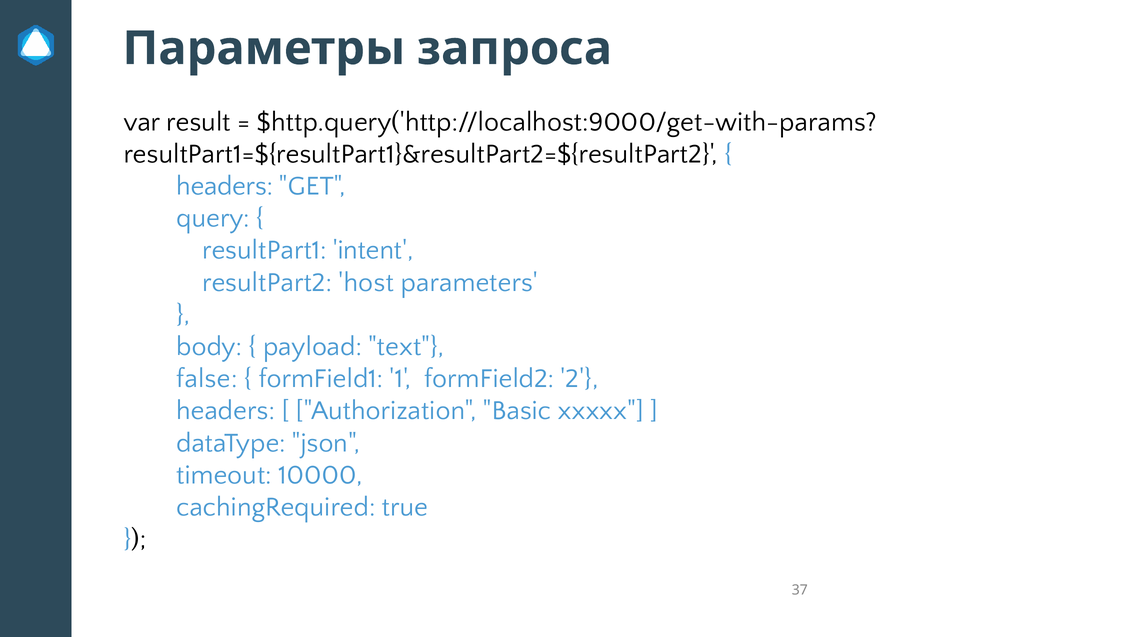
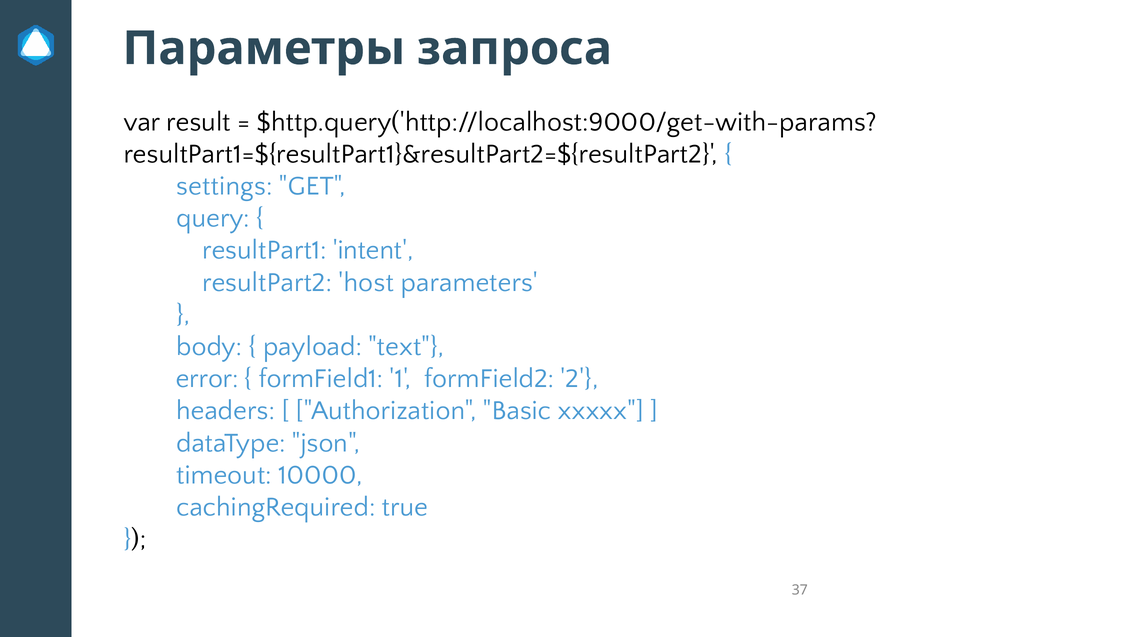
headers: headers -> settings (225, 186)
false: false -> error (207, 379)
